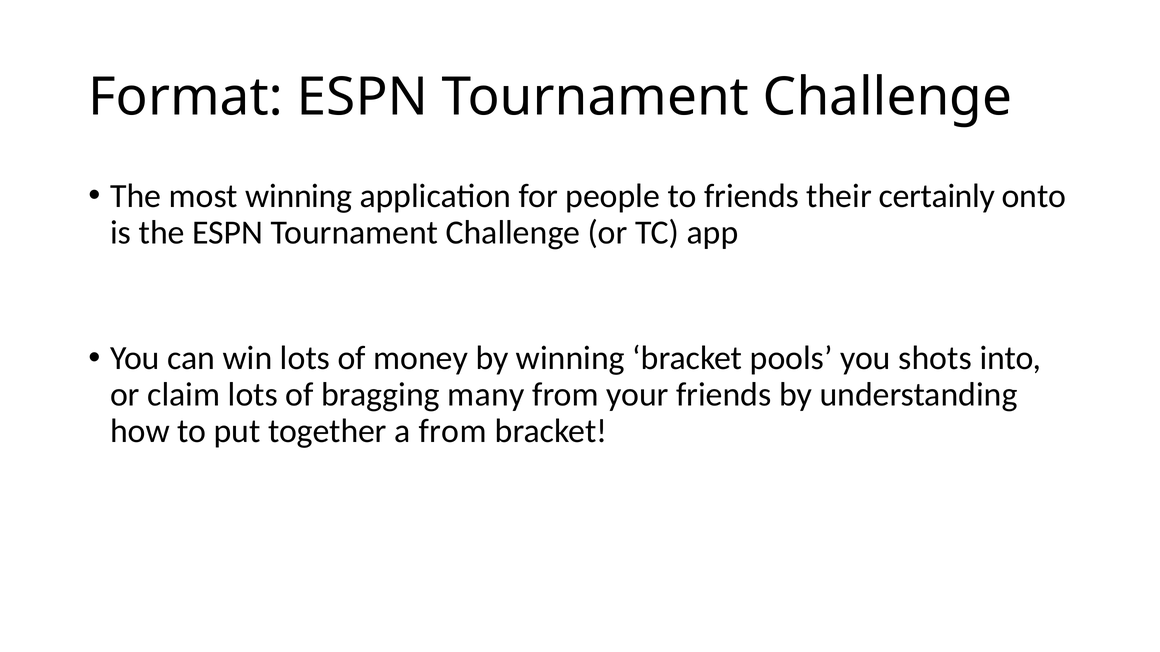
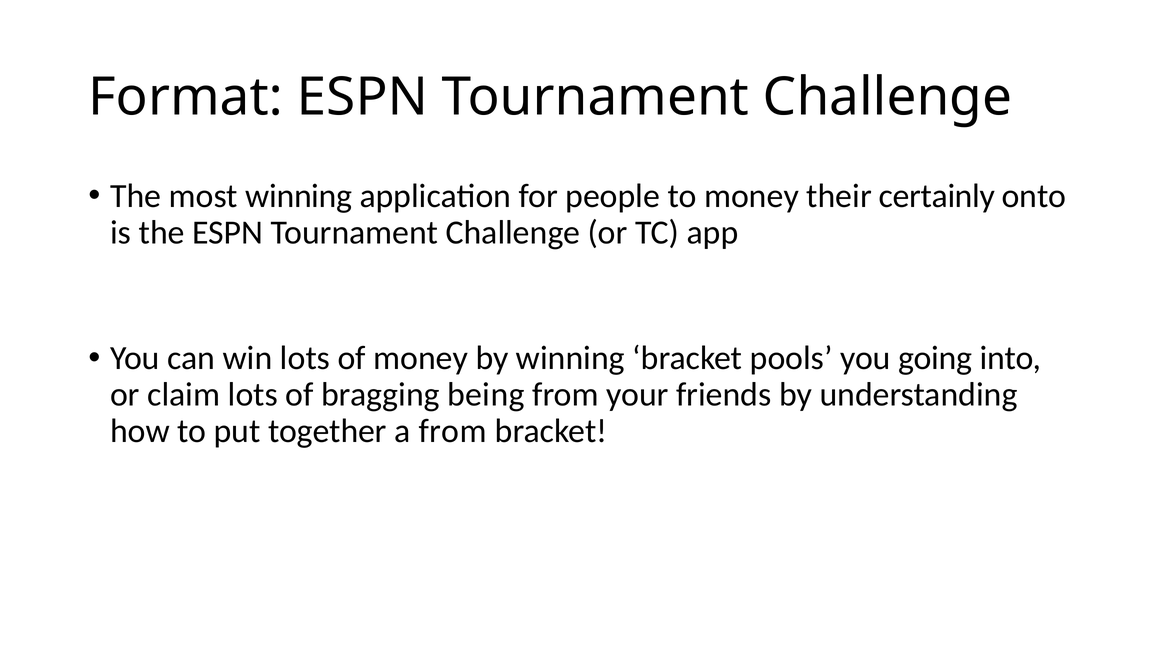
to friends: friends -> money (751, 196)
shots: shots -> going (935, 358)
many: many -> being (486, 395)
